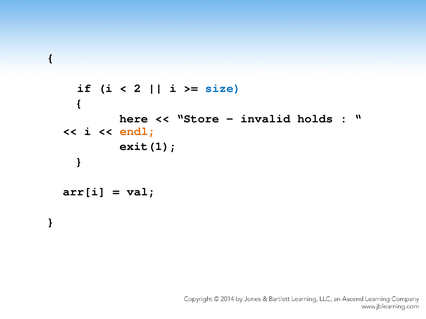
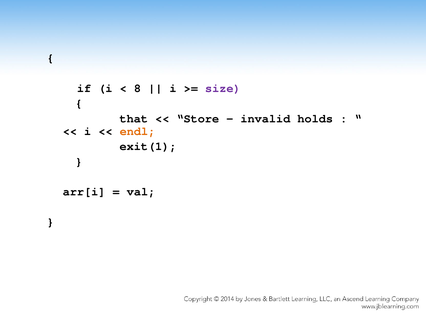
2: 2 -> 8 (137, 88)
size colour: blue -> purple (223, 88)
here: here -> that (134, 119)
